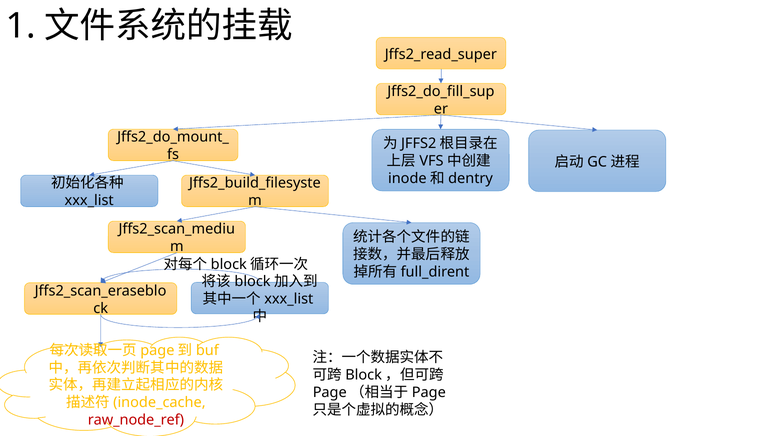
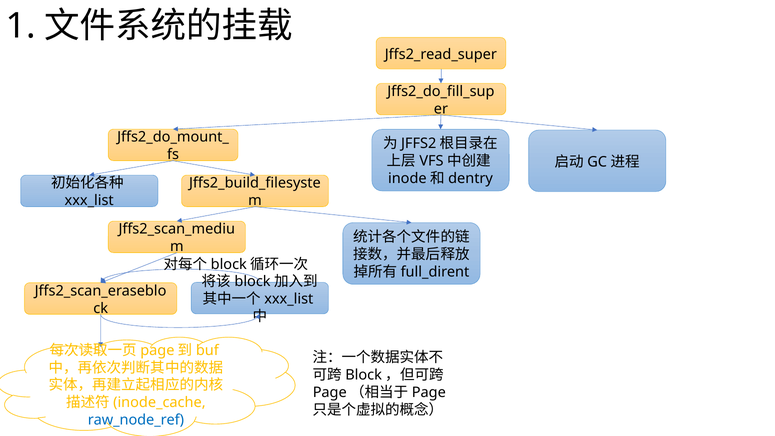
raw_node_ref colour: red -> blue (136, 420)
